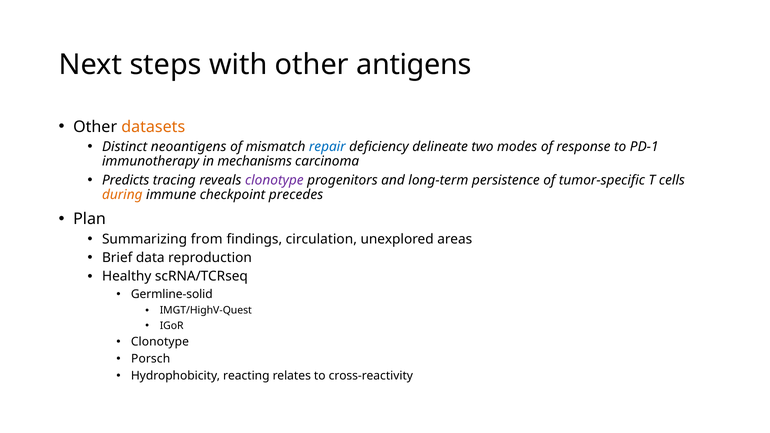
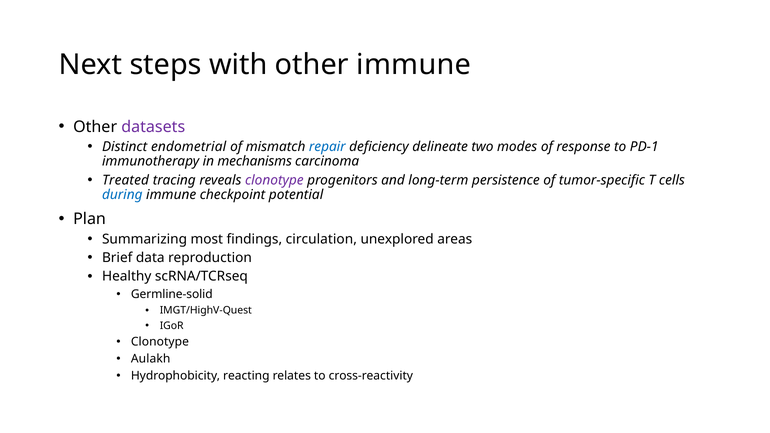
other antigens: antigens -> immune (414, 65)
datasets colour: orange -> purple (153, 127)
neoantigens: neoantigens -> endometrial (189, 147)
Predicts: Predicts -> Treated (126, 180)
during colour: orange -> blue (122, 195)
precedes: precedes -> potential (296, 195)
from: from -> most (207, 239)
Porsch: Porsch -> Aulakh (151, 359)
